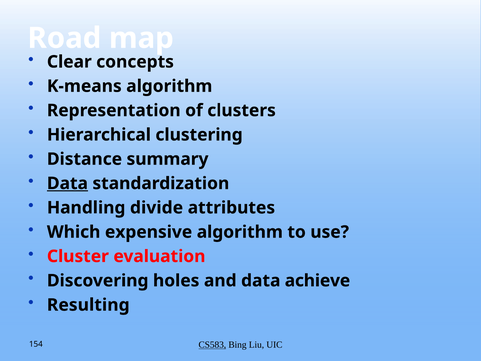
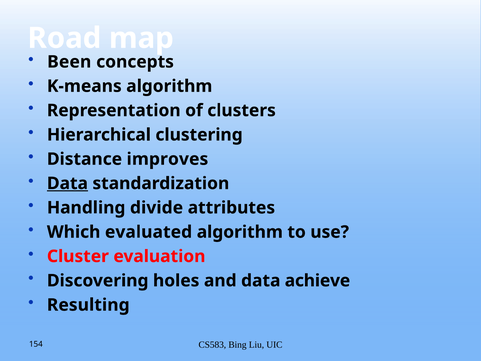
Clear: Clear -> Been (69, 62)
summary: summary -> improves (167, 159)
expensive: expensive -> evaluated (149, 232)
CS583 underline: present -> none (212, 345)
